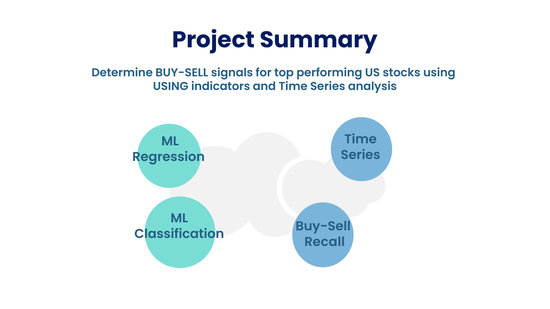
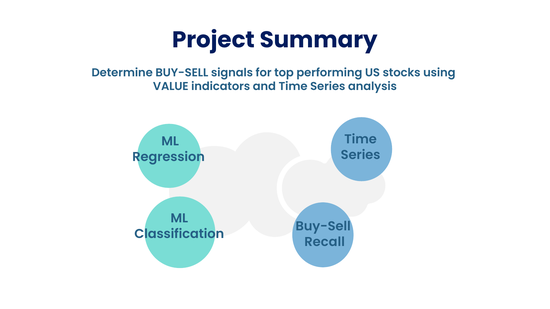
USING: USING -> VALUE (171, 87)
